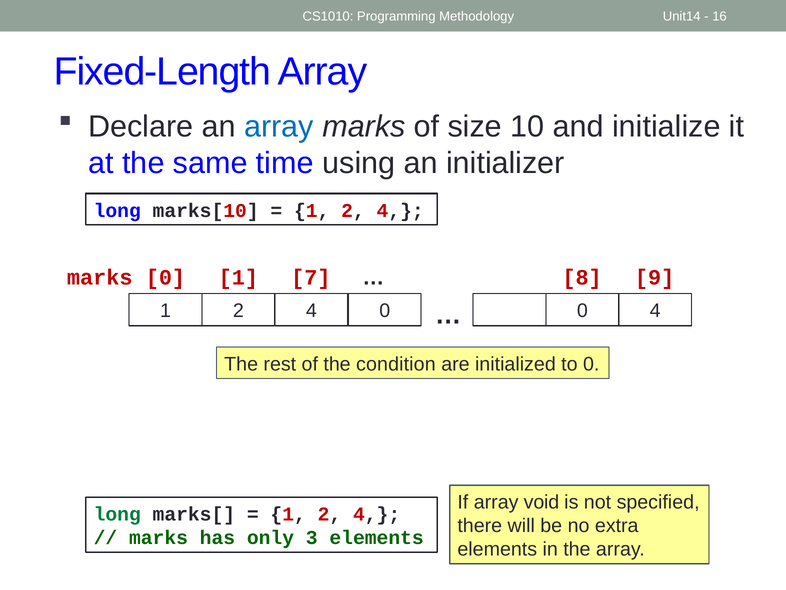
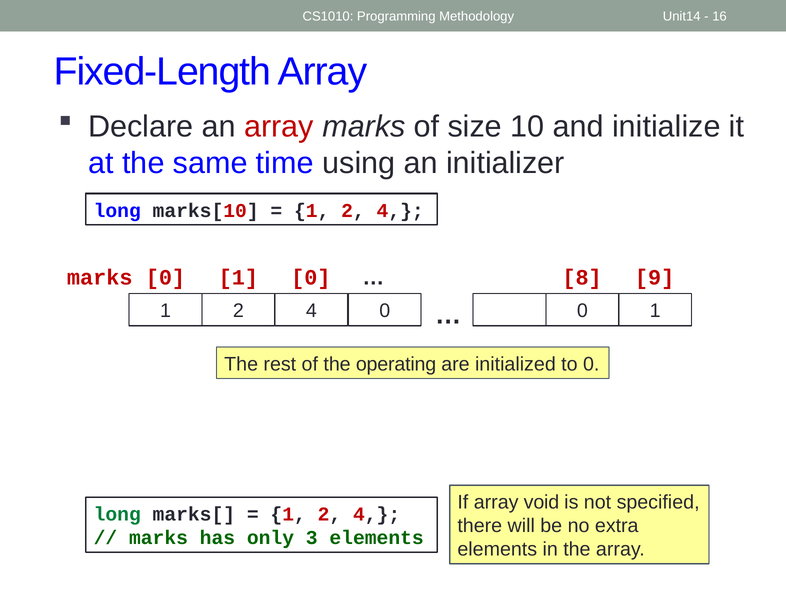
array colour: blue -> red (279, 126)
7: 7 -> 0 (311, 277)
0 4: 4 -> 1 (655, 310)
condition: condition -> operating (396, 364)
